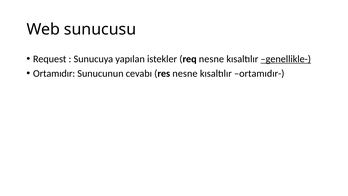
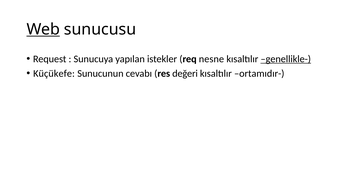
Web underline: none -> present (43, 29)
Ortamıdır: Ortamıdır -> Küçükefe (54, 73)
res nesne: nesne -> değeri (185, 73)
